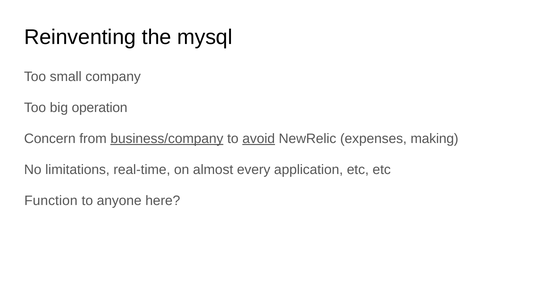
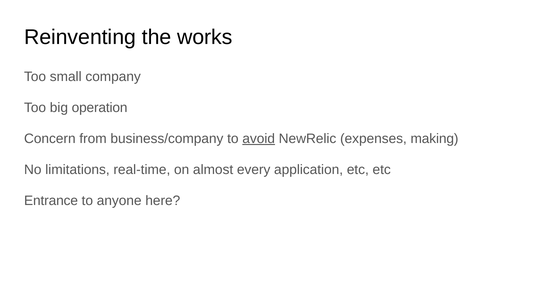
mysql: mysql -> works (205, 37)
business/company underline: present -> none (167, 139)
Function: Function -> Entrance (51, 201)
